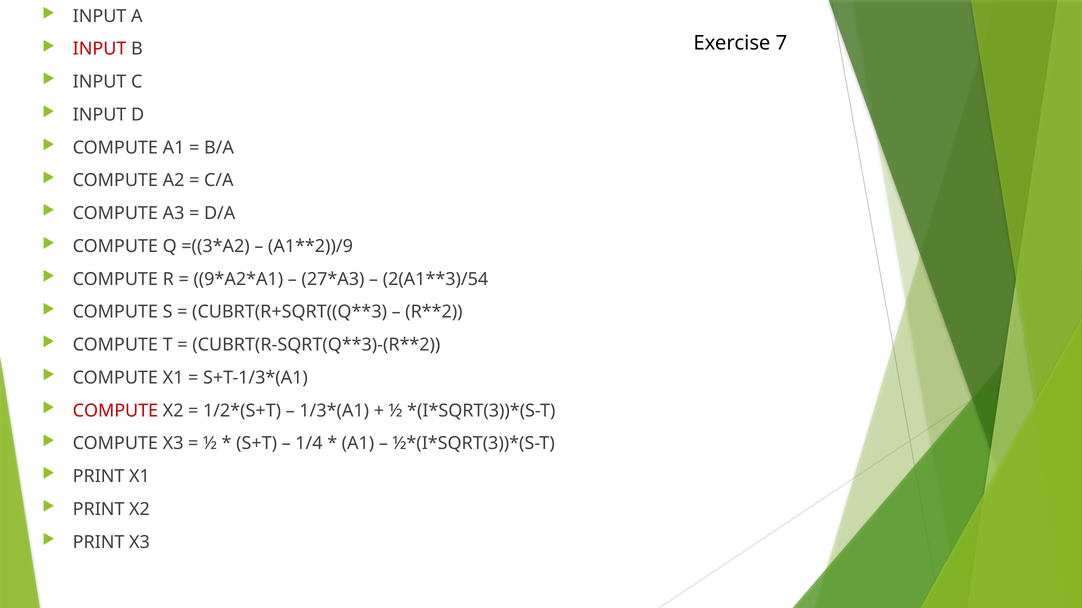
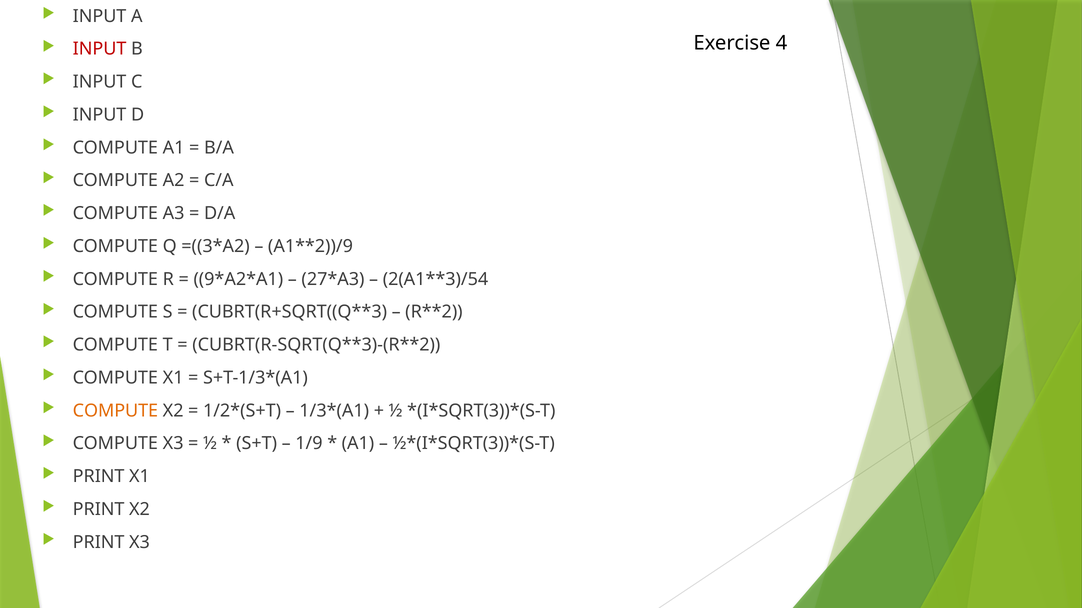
7: 7 -> 4 (782, 43)
COMPUTE colour: red -> orange (115, 411)
1/4: 1/4 -> 1/9 (309, 444)
